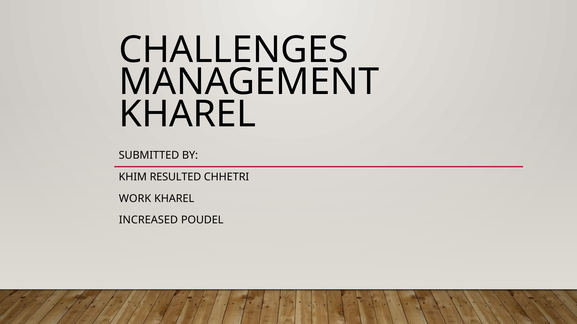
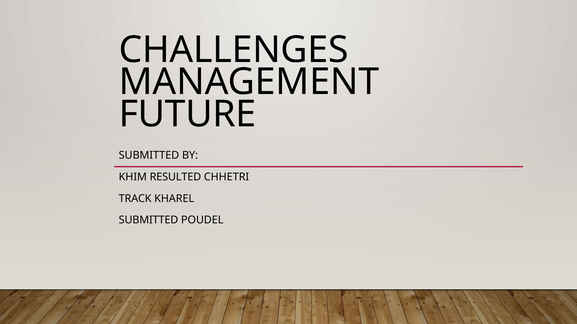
KHAREL: KHAREL -> FUTURE (187, 114)
WORK: WORK -> TRACK (135, 199)
INCREASED: INCREASED -> SUBMITTED (149, 220)
